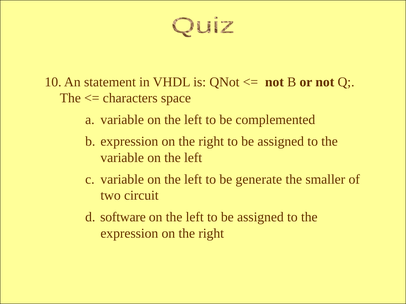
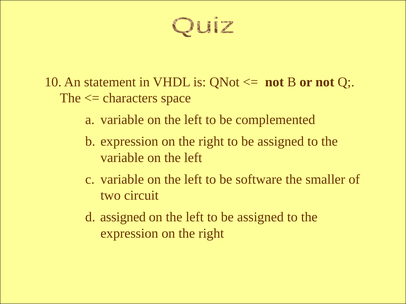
generate: generate -> software (259, 180)
software: software -> assigned (123, 217)
